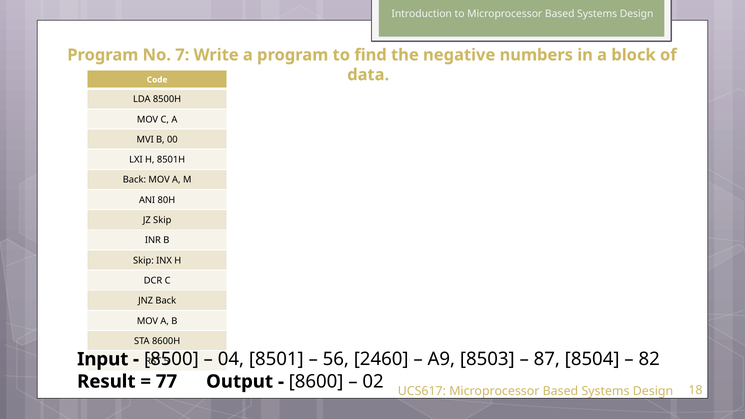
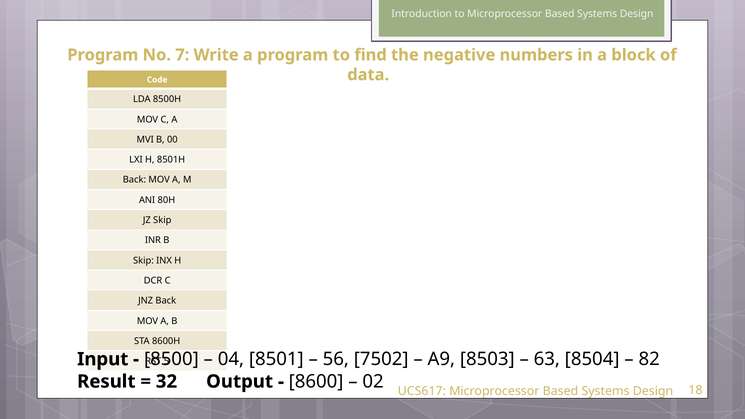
2460: 2460 -> 7502 (381, 359)
87: 87 -> 63 (547, 359)
77: 77 -> 32 (166, 382)
